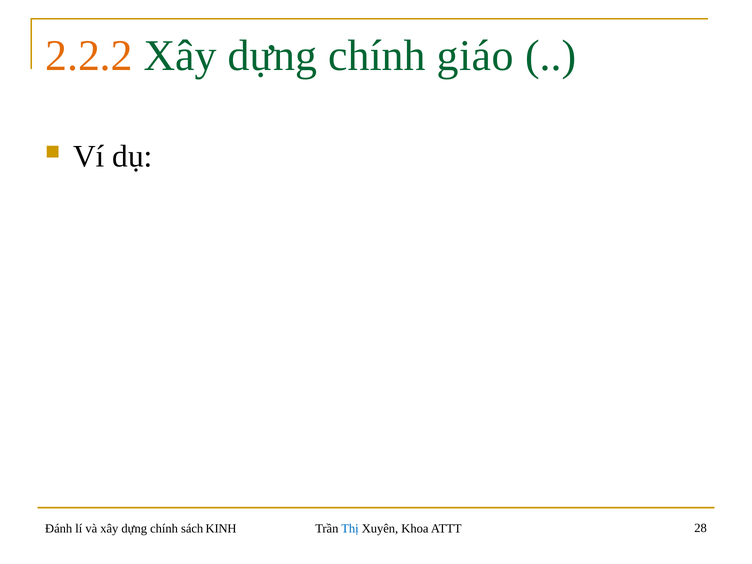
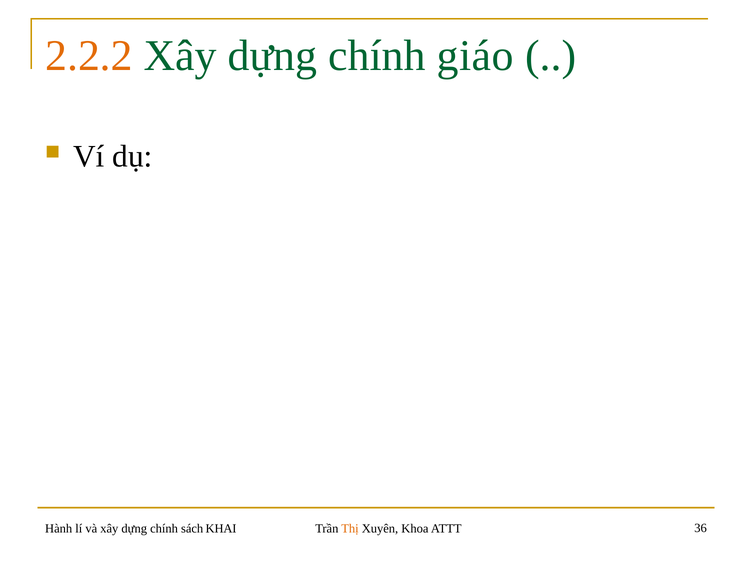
Đánh: Đánh -> Hành (59, 528)
KINH: KINH -> KHAI (221, 528)
Thị colour: blue -> orange (350, 528)
28: 28 -> 36 (701, 528)
